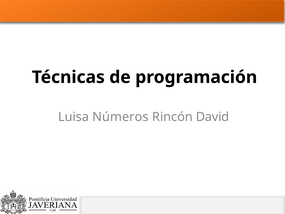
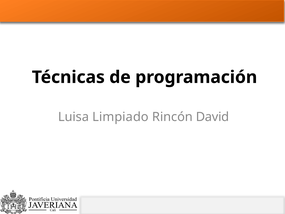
Números: Números -> Limpiado (120, 117)
